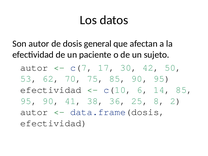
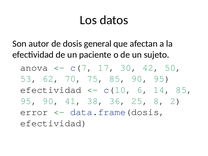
autor: autor -> anova (34, 68)
autor: autor -> error (34, 112)
